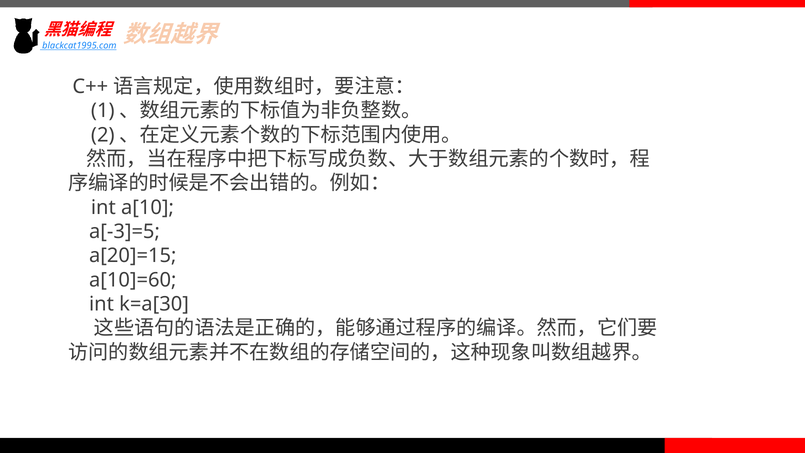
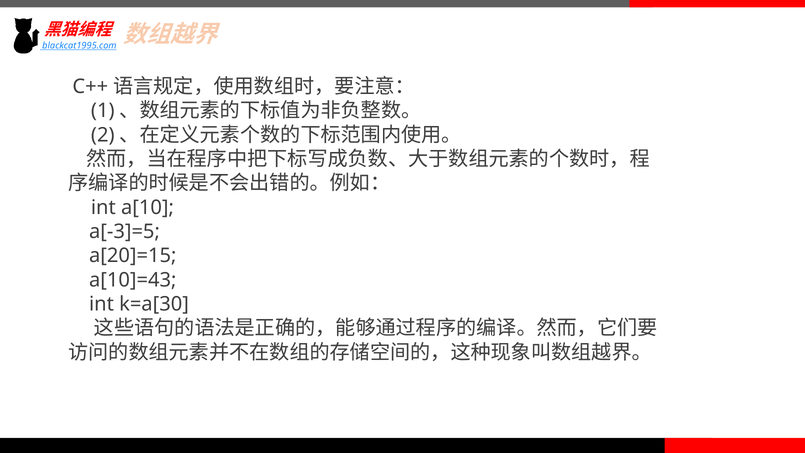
a[10]=60: a[10]=60 -> a[10]=43 (133, 280)
